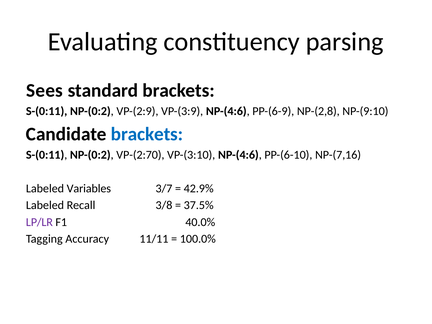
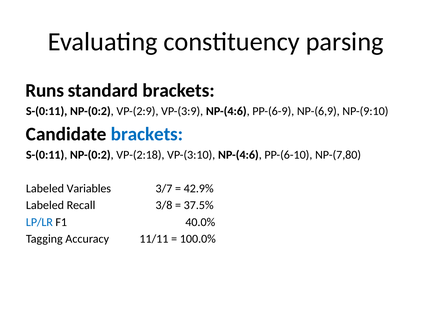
Sees: Sees -> Runs (45, 91)
NP-(2,8: NP-(2,8 -> NP-(6,9 (318, 111)
VP-(2:70: VP-(2:70 -> VP-(2:18 (140, 155)
NP-(7,16: NP-(7,16 -> NP-(7,80 (338, 155)
LP/LR colour: purple -> blue (39, 222)
